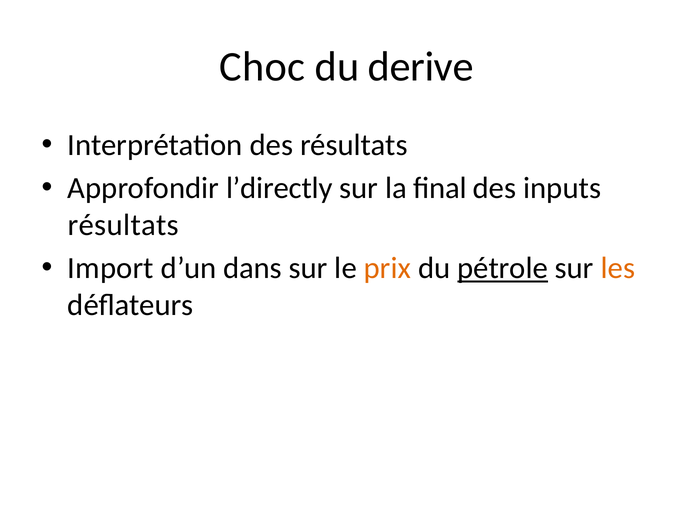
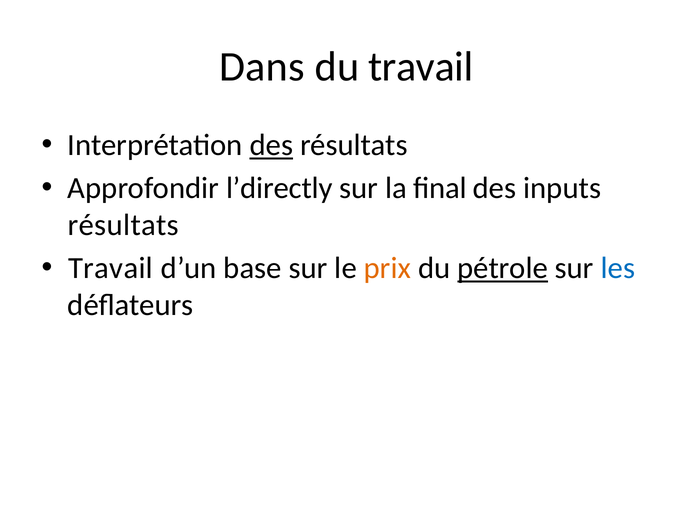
Choc: Choc -> Dans (262, 67)
du derive: derive -> travail (421, 67)
des underline: none -> present (271, 145)
Import: Import -> Travail (111, 268)
dans: dans -> base (253, 268)
les colour: orange -> blue (618, 268)
